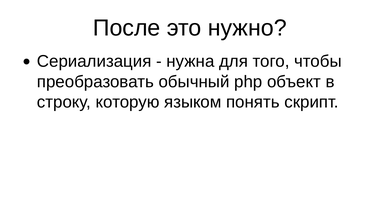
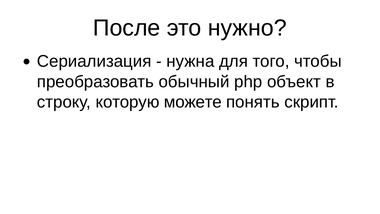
языком: языком -> можете (193, 102)
